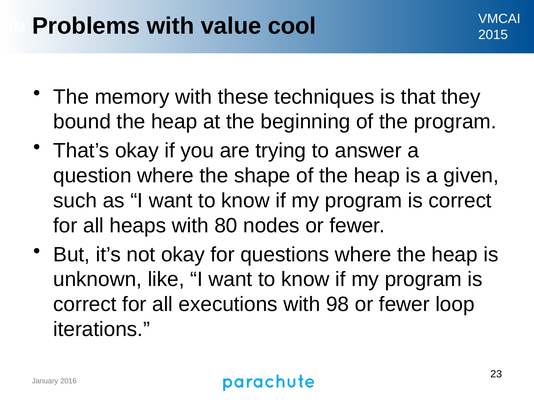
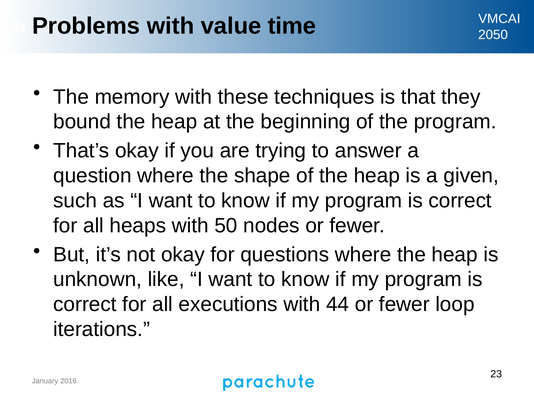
cool: cool -> time (292, 26)
2015: 2015 -> 2050 (493, 35)
80: 80 -> 50 (226, 226)
98: 98 -> 44 (338, 305)
